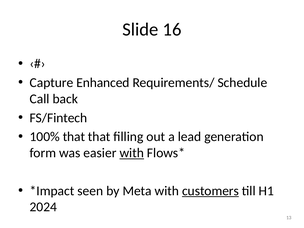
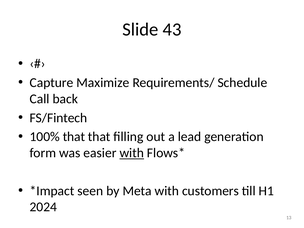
16: 16 -> 43 (172, 29)
Enhanced: Enhanced -> Maximize (103, 83)
customers underline: present -> none (210, 191)
